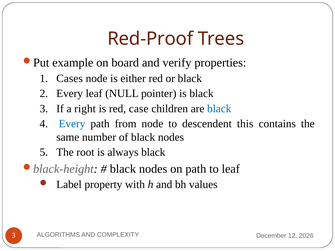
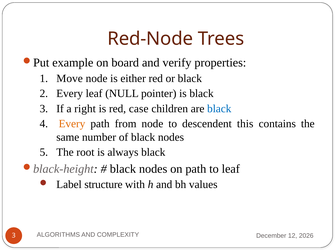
Red-Proof: Red-Proof -> Red-Node (150, 39)
Cases: Cases -> Move (70, 78)
Every colour: blue -> orange (72, 124)
property: property -> structure (103, 185)
